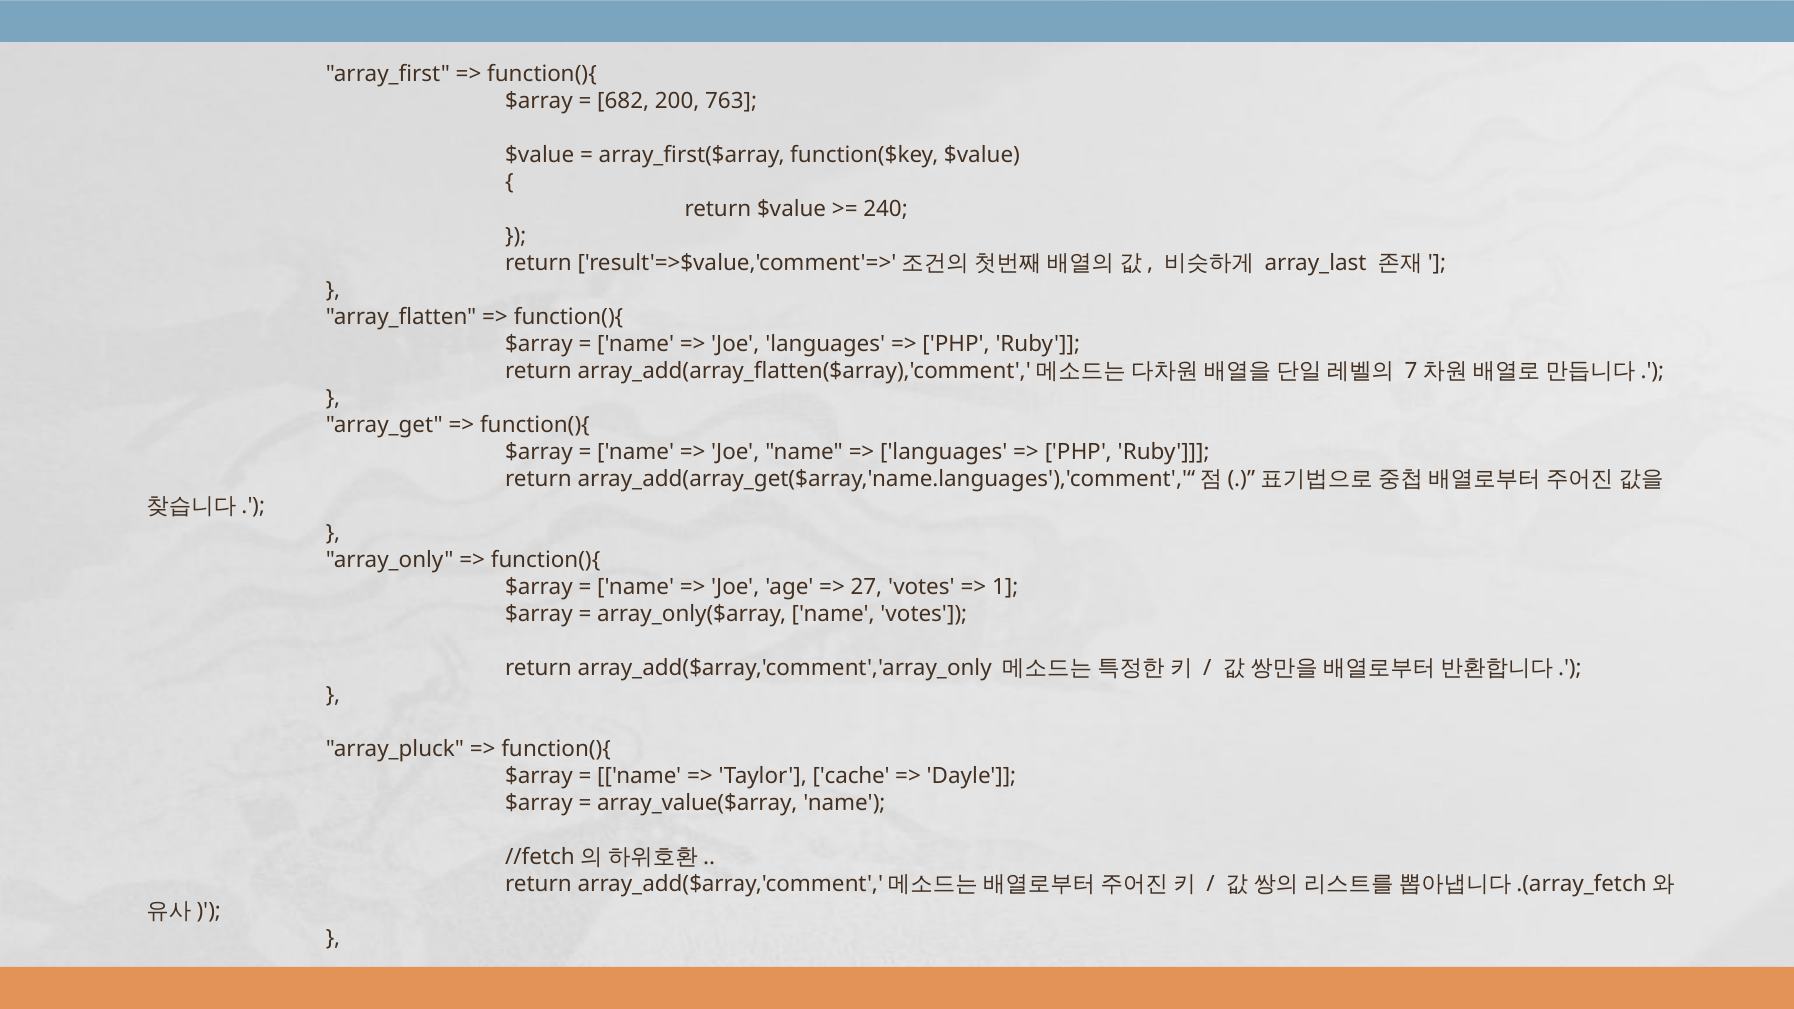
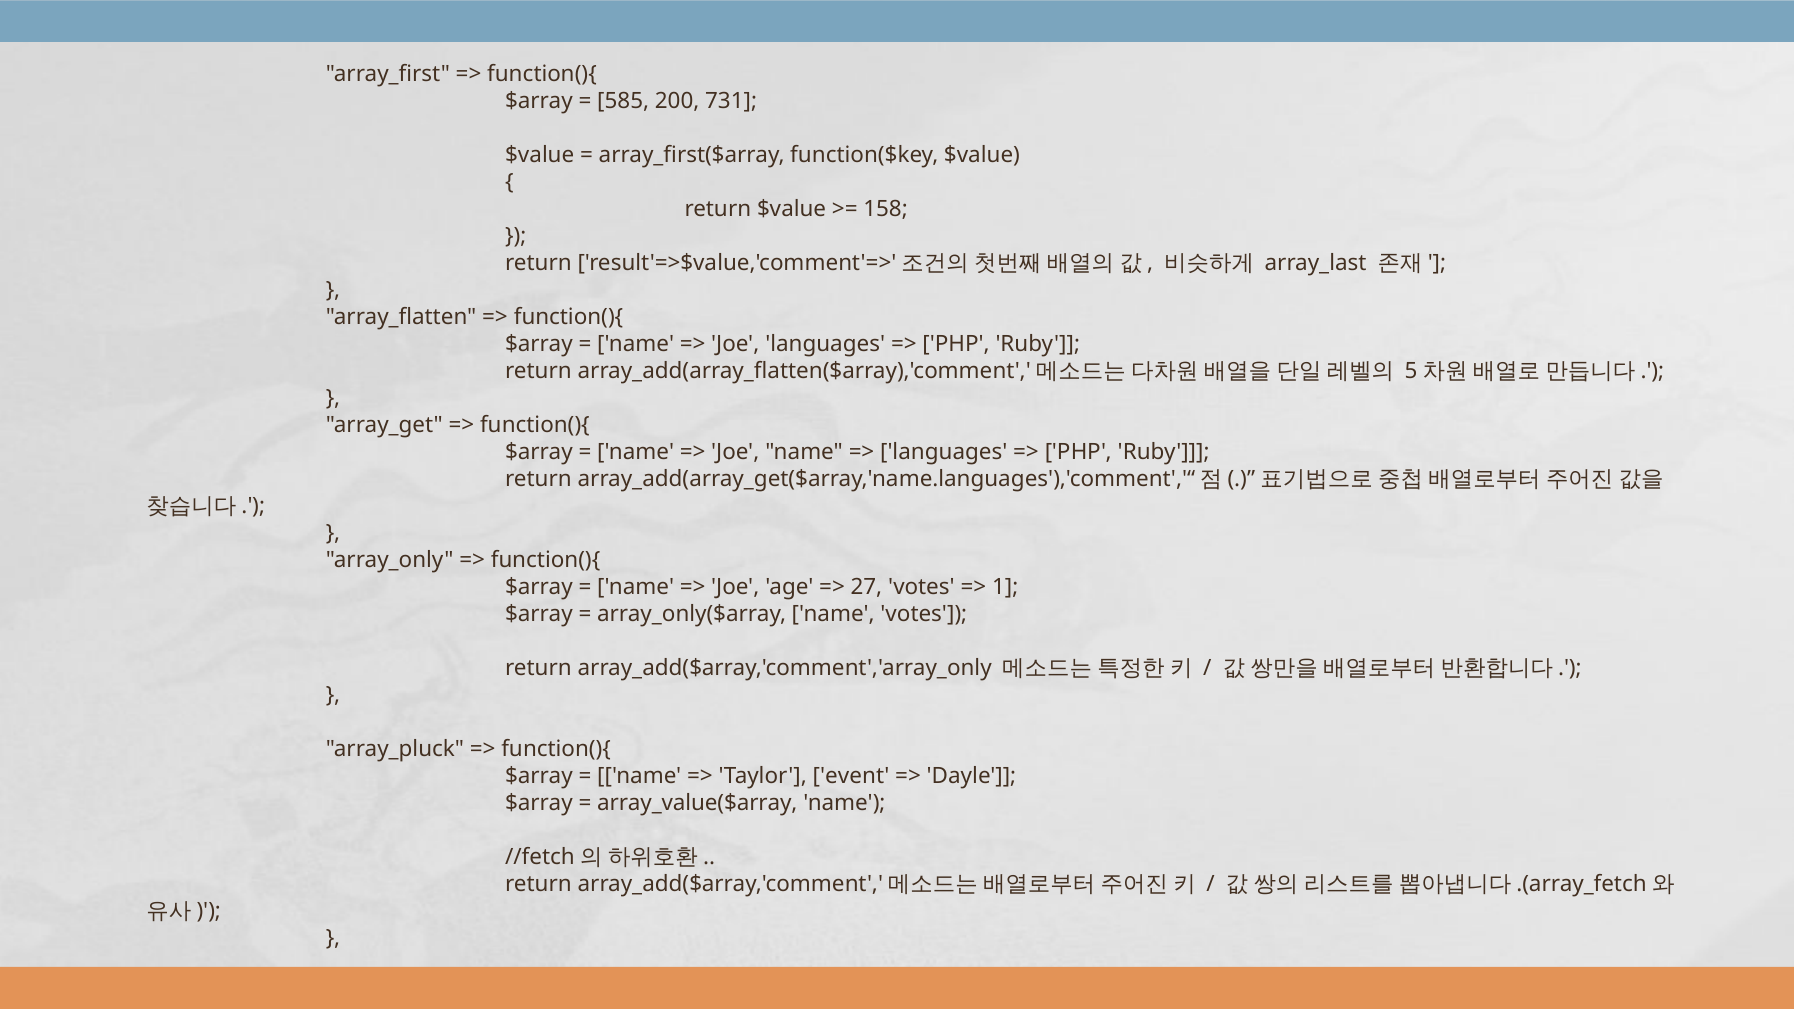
682: 682 -> 585 (623, 101)
763: 763 -> 731 (731, 101)
240: 240 -> 158 (886, 209)
7: 7 -> 5 (1411, 371)
cache: cache -> event (851, 776)
